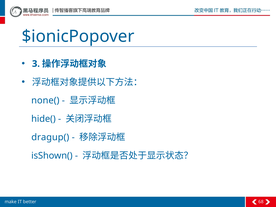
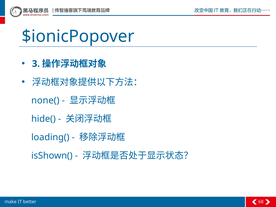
dragup(: dragup( -> loading( (50, 137)
